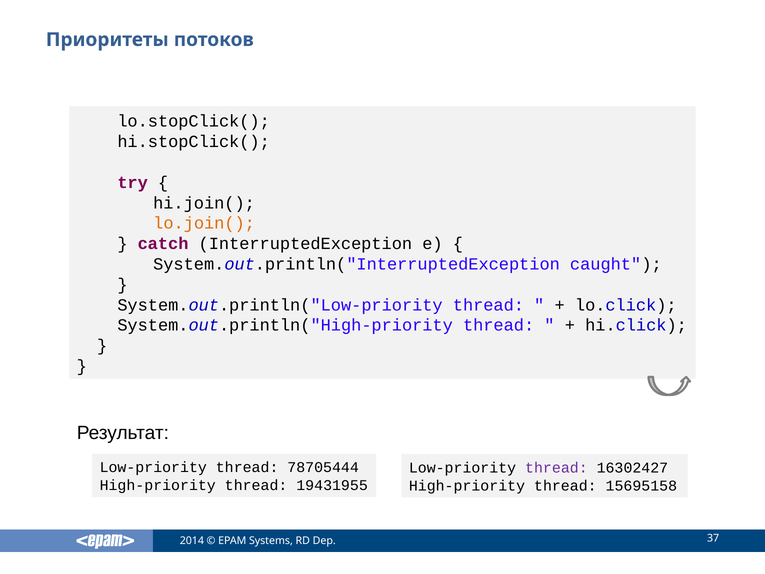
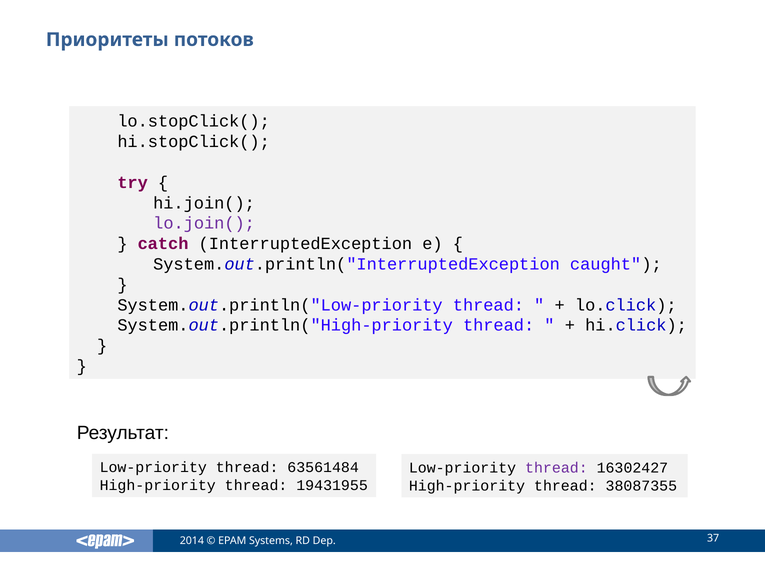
lo.join( colour: orange -> purple (204, 223)
78705444: 78705444 -> 63561484 (323, 467)
15695158: 15695158 -> 38087355 (641, 486)
